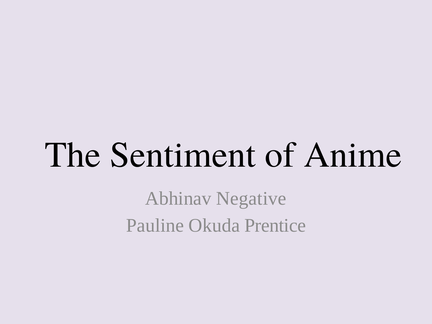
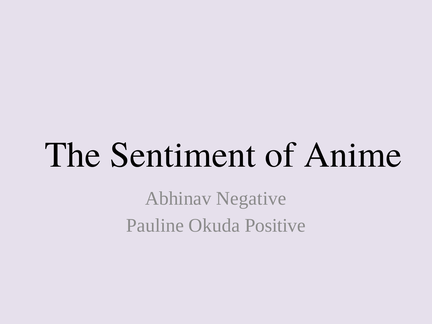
Prentice: Prentice -> Positive (275, 226)
